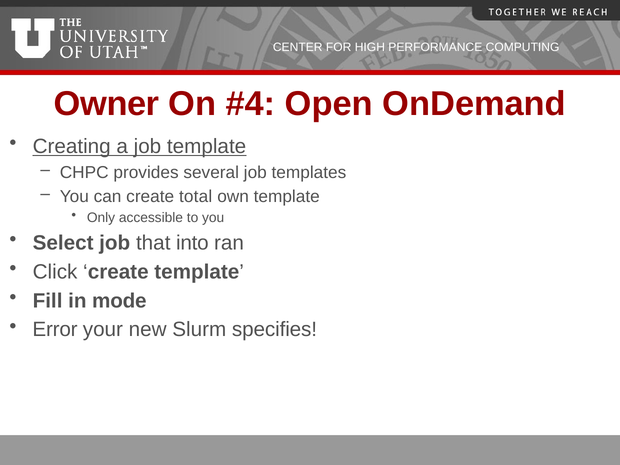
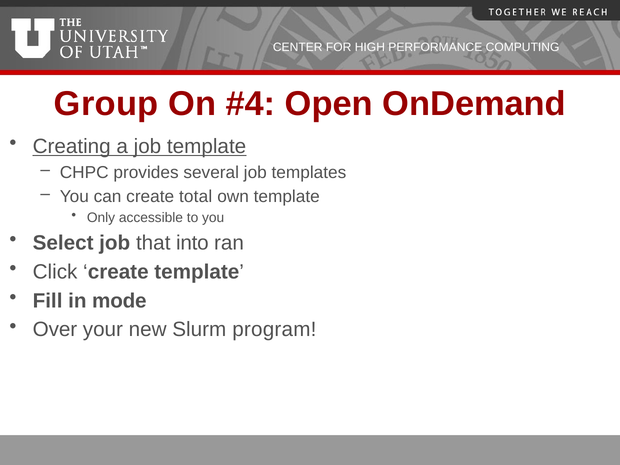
Owner: Owner -> Group (106, 104)
Error: Error -> Over (55, 330)
specifies: specifies -> program (274, 330)
